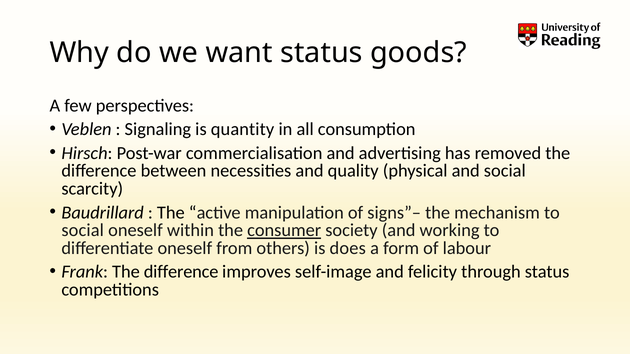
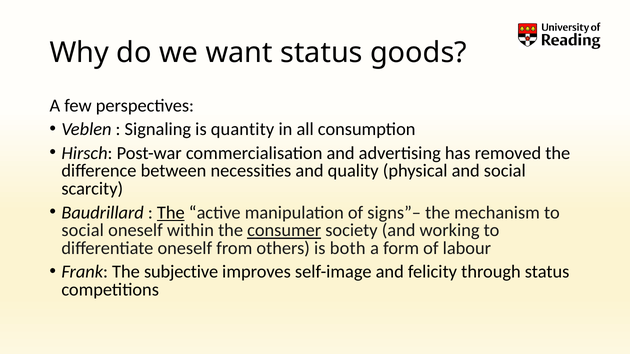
The underline: none -> present (171, 213)
does: does -> both (348, 248)
Frank The difference: difference -> subjective (181, 272)
